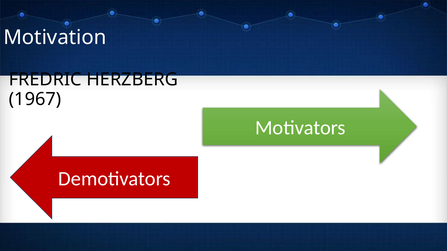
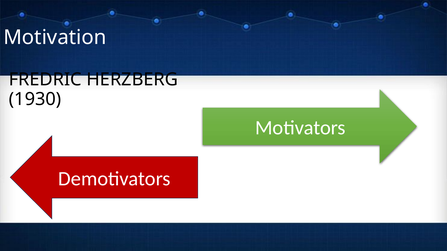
1967: 1967 -> 1930 (35, 99)
